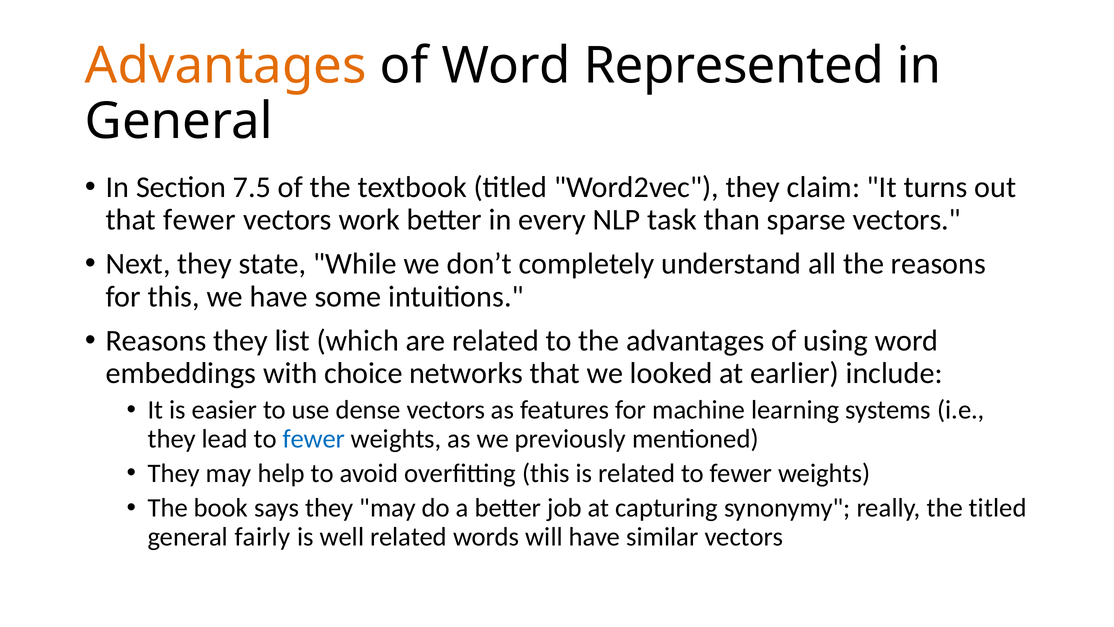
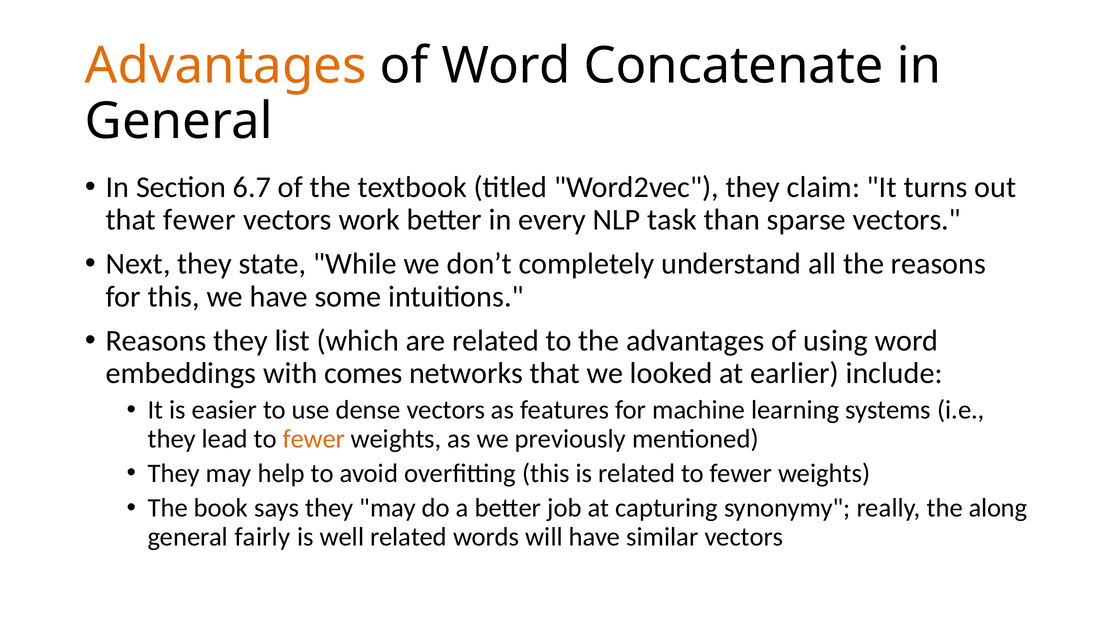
Represented: Represented -> Concatenate (734, 66)
7.5: 7.5 -> 6.7 (252, 187)
choice: choice -> comes (363, 373)
fewer colour: blue -> orange (314, 438)
the titled: titled -> along (998, 508)
